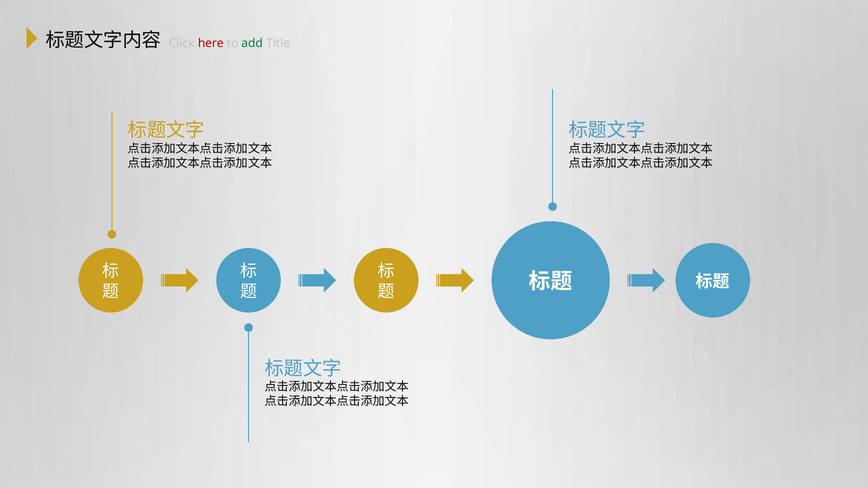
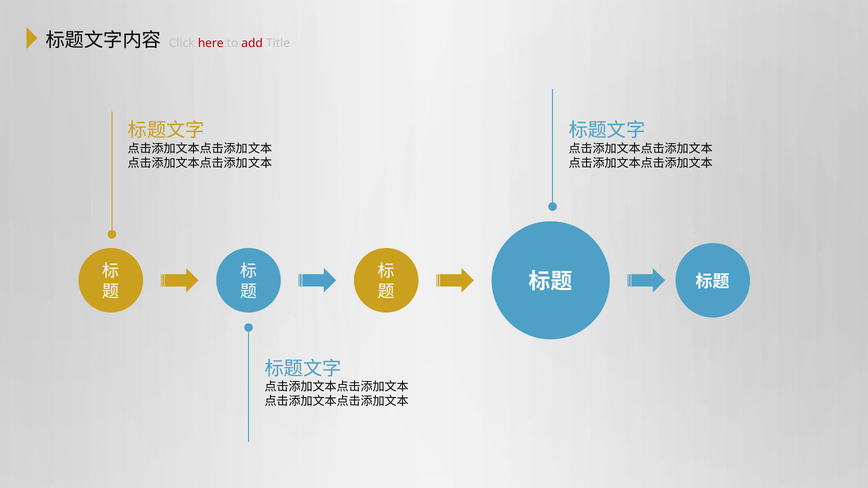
add colour: green -> red (252, 43)
